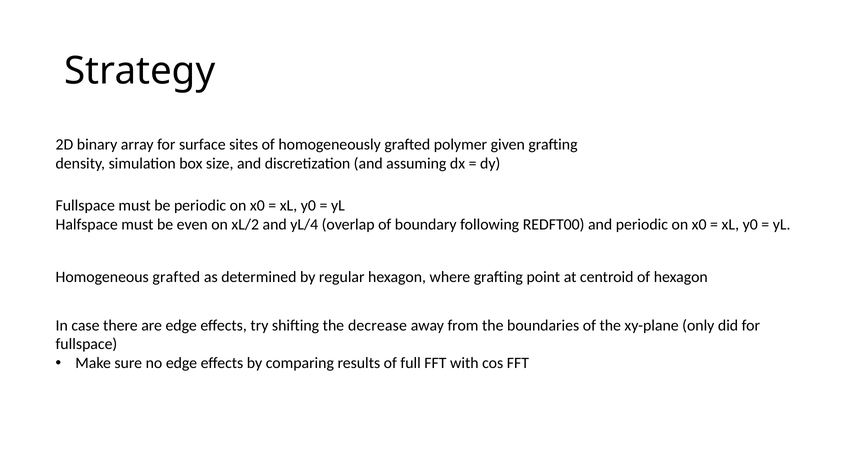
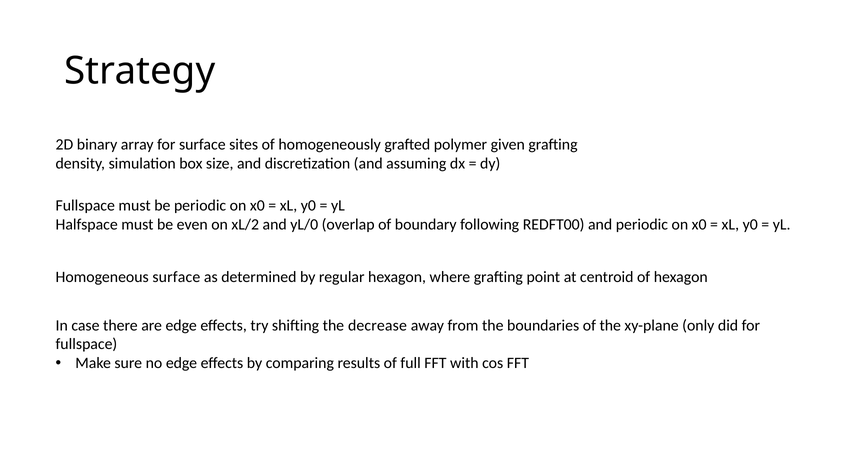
yL/4: yL/4 -> yL/0 (304, 225)
Homogeneous grafted: grafted -> surface (176, 277)
